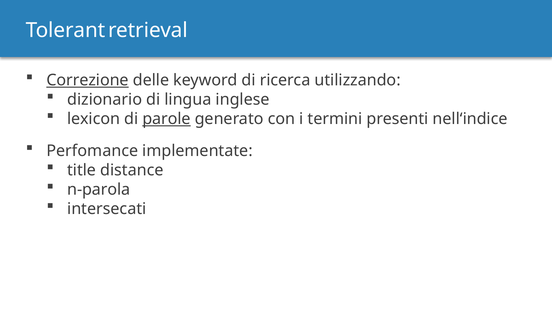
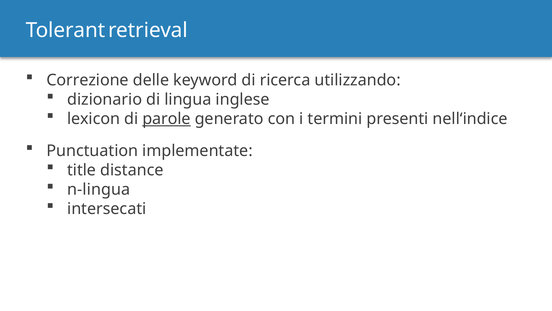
Correzione underline: present -> none (88, 80)
Perfomance: Perfomance -> Punctuation (92, 150)
n-parola: n-parola -> n-lingua (99, 189)
